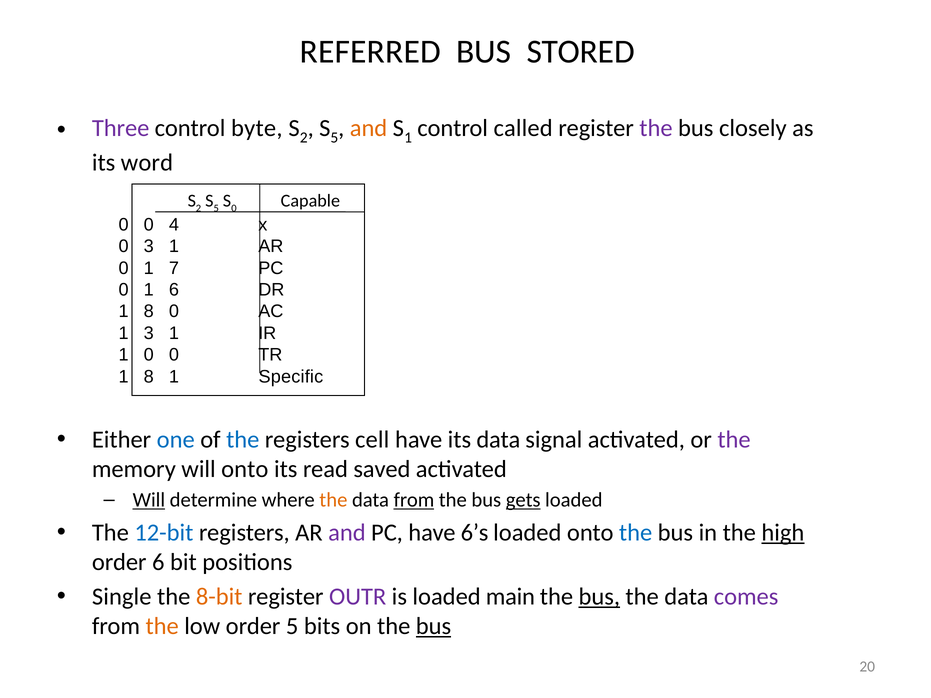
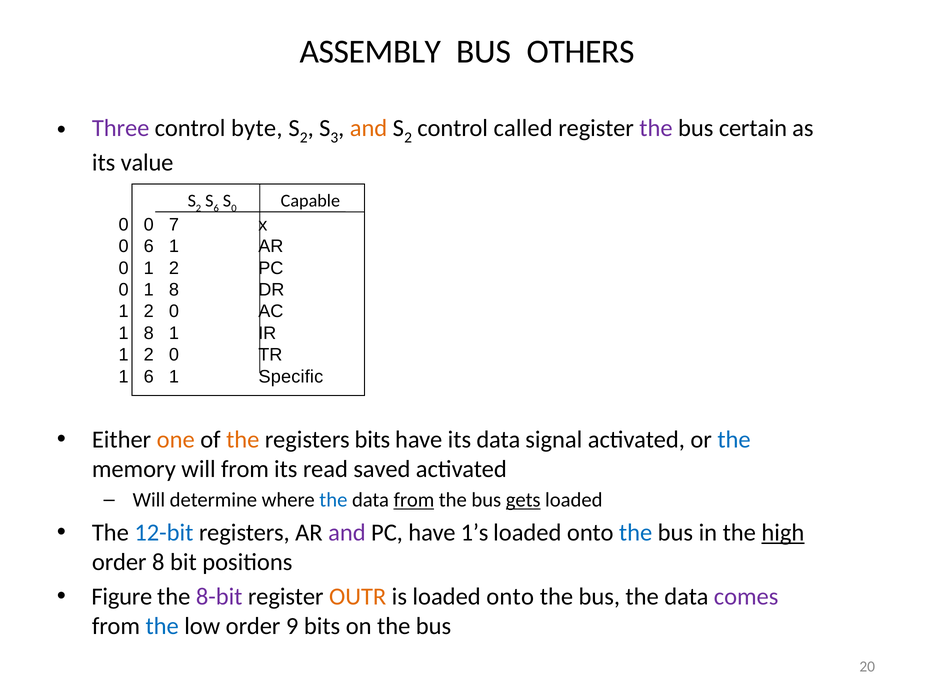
REFERRED: REFERRED -> ASSEMBLY (370, 52)
STORED: STORED -> OTHERS (581, 52)
5: 5 -> 3 (334, 138)
1: 1 -> 2 (408, 138)
closely: closely -> certain (753, 128)
word: word -> value (147, 163)
5: 5 -> 6 (216, 208)
4: 4 -> 7 (174, 225)
0 3: 3 -> 6 (149, 246)
0 1 7: 7 -> 2 (174, 268)
0 1 6: 6 -> 8 (174, 290)
8: 8 -> 2 (149, 312)
3: 3 -> 8 (149, 333)
0: 0 -> 2 (149, 355)
8: 8 -> 6 (149, 377)
one colour: blue -> orange (176, 440)
the colour: blue -> orange (243, 440)
registers cell: cell -> bits (372, 440)
the colour: purple -> blue (734, 440)
will onto: onto -> from (245, 469)
Will underline: present -> none (149, 500)
the colour: orange -> blue (333, 500)
6’s: 6’s -> 1’s (475, 533)
order 6: 6 -> 8 (158, 562)
Single: Single -> Figure (122, 597)
8-bit colour: orange -> purple (219, 597)
OUTR colour: purple -> orange (358, 597)
is loaded main: main -> onto (510, 597)
bus underline: present -> none (599, 597)
the colour: orange -> blue (162, 626)
order 5: 5 -> 9 (292, 626)
bus underline: present -> none (433, 626)
